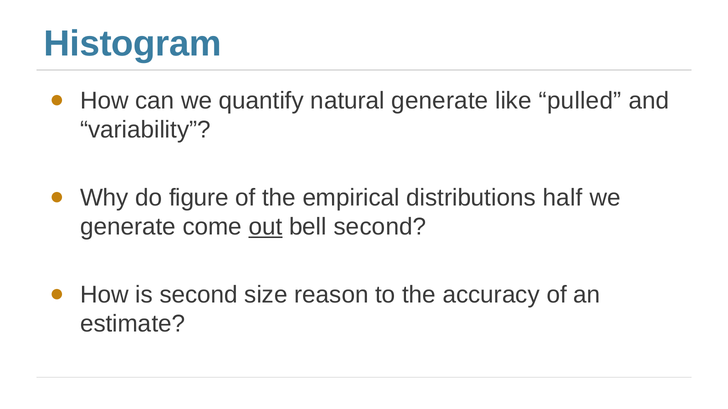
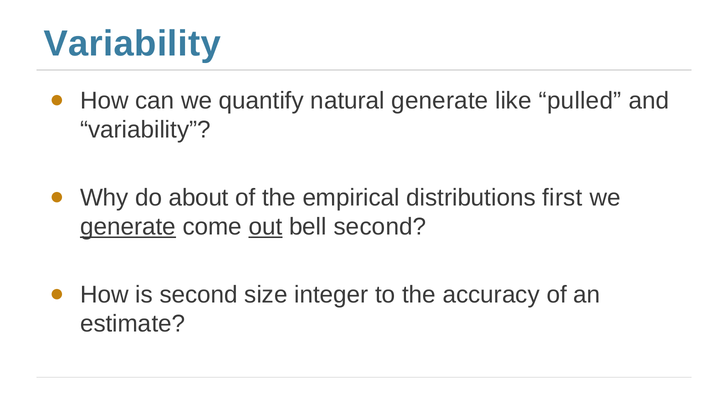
Histogram: Histogram -> Variability (132, 44)
figure: figure -> about (199, 198)
half: half -> first (563, 198)
generate underline: none -> present (128, 227)
reason: reason -> integer (331, 295)
